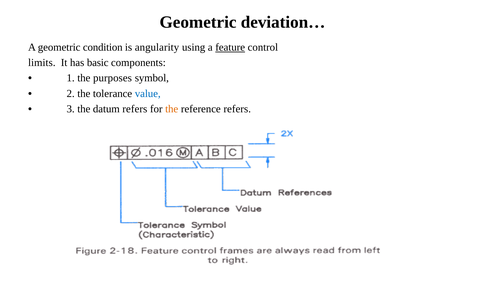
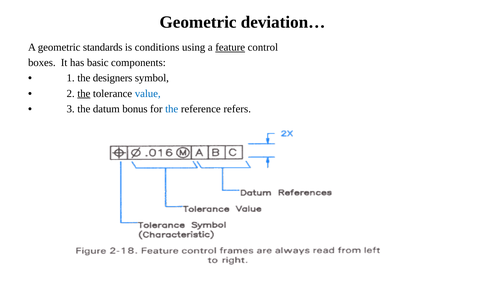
condition: condition -> standards (103, 47)
angularity: angularity -> conditions (157, 47)
limits: limits -> boxes (42, 63)
purposes: purposes -> designers (113, 78)
the underline: none -> present (84, 93)
datum refers: refers -> bonus (135, 109)
the colour: orange -> blue (172, 109)
